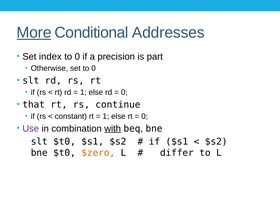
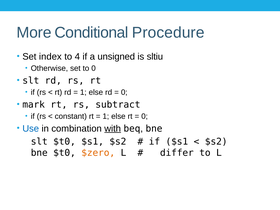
More underline: present -> none (34, 33)
Addresses: Addresses -> Procedure (168, 33)
0: 0 -> 4 (77, 57)
precision: precision -> unsigned (116, 57)
part: part -> sltiu (155, 57)
that: that -> mark (34, 105)
continue: continue -> subtract (118, 105)
Use colour: purple -> blue (31, 129)
